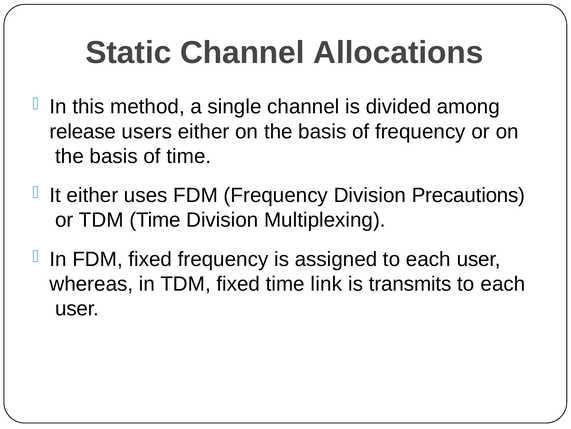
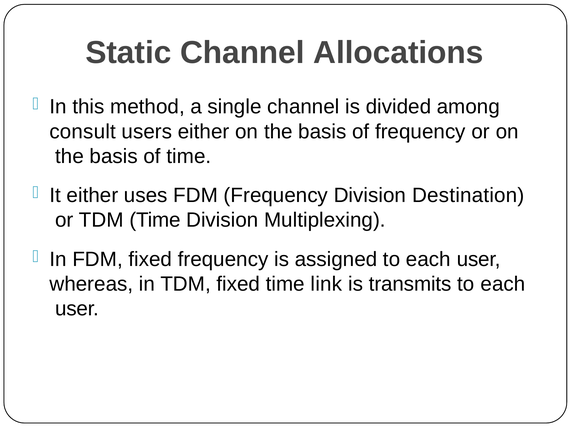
release: release -> consult (83, 131)
Precautions: Precautions -> Destination (468, 195)
